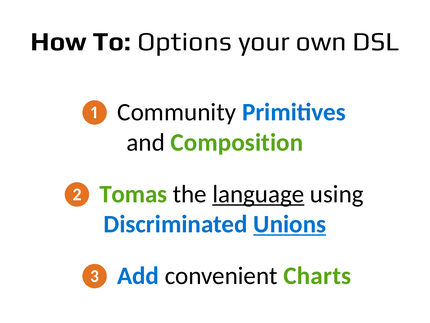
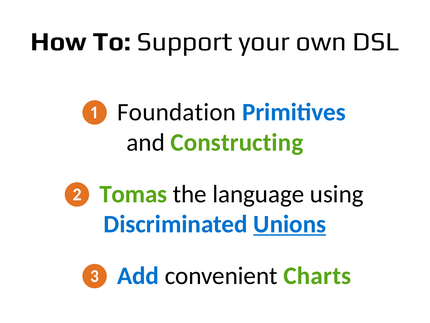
Options: Options -> Support (185, 42)
Community: Community -> Foundation (177, 112)
Composition: Composition -> Constructing (237, 142)
language underline: present -> none (258, 194)
